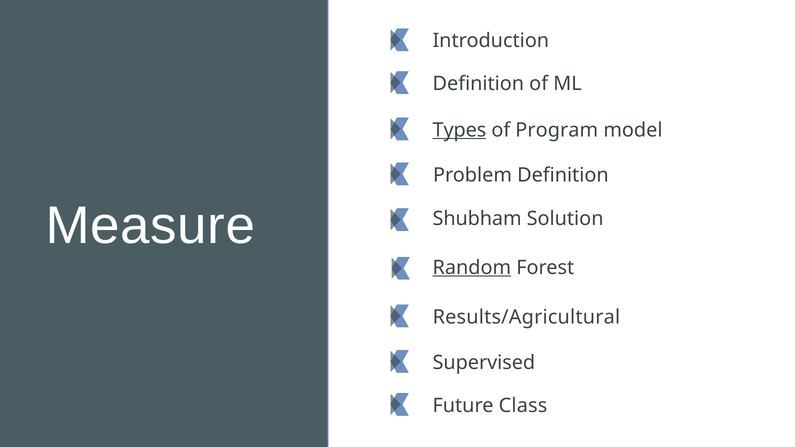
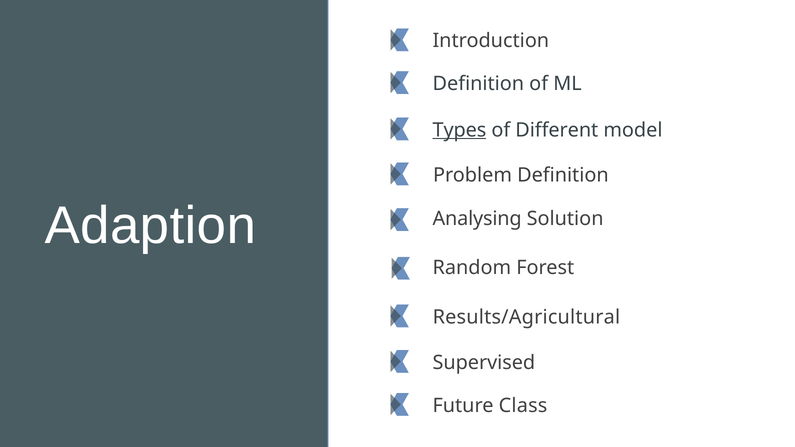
Program: Program -> Different (557, 130)
Measure: Measure -> Adaption (150, 226)
Shubham: Shubham -> Analysing (477, 219)
Random underline: present -> none (472, 268)
